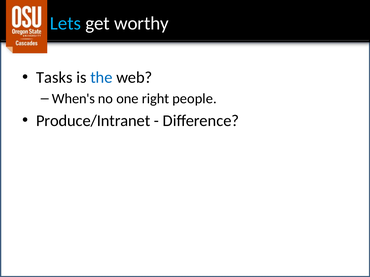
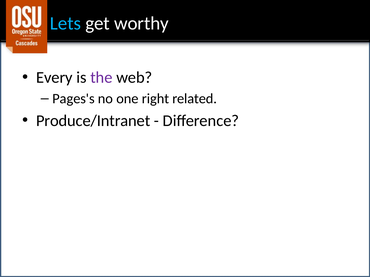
Tasks: Tasks -> Every (54, 78)
the colour: blue -> purple (101, 78)
When's: When's -> Pages's (73, 99)
people: people -> related (195, 99)
